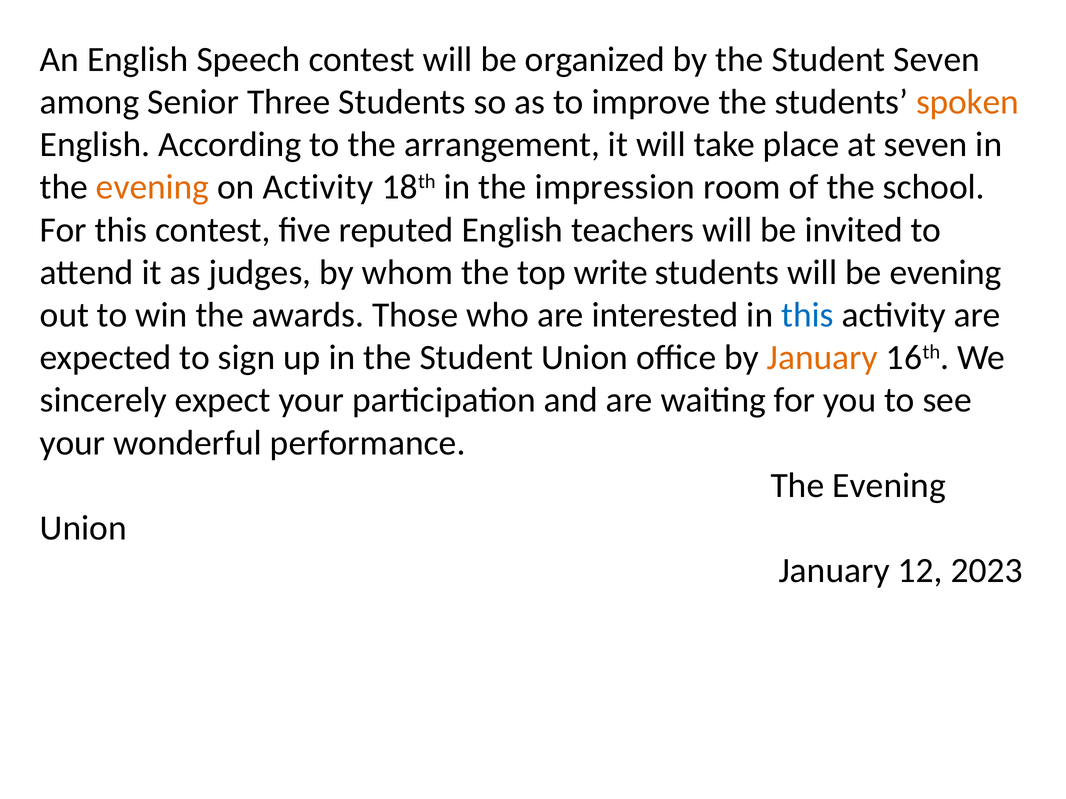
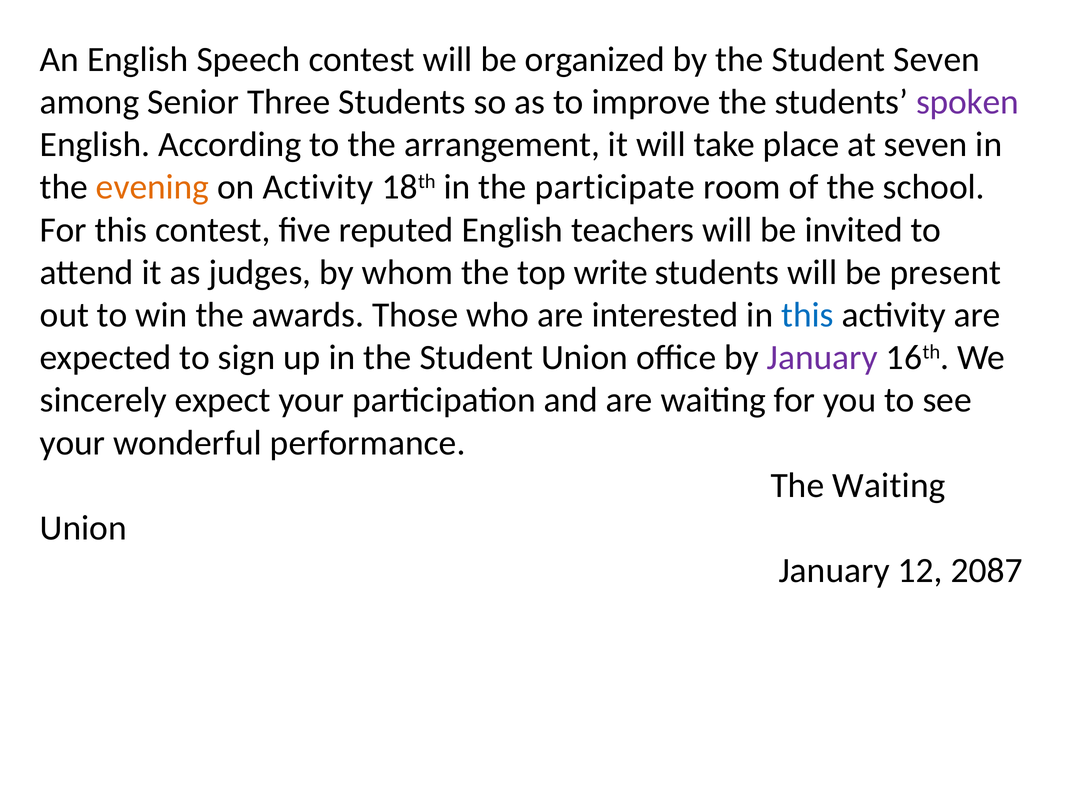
spoken colour: orange -> purple (968, 102)
impression: impression -> participate (615, 187)
be evening: evening -> present (945, 273)
January colour: orange -> purple (822, 358)
Evening: Evening -> Waiting (889, 486)
2023: 2023 -> 2087 (987, 571)
